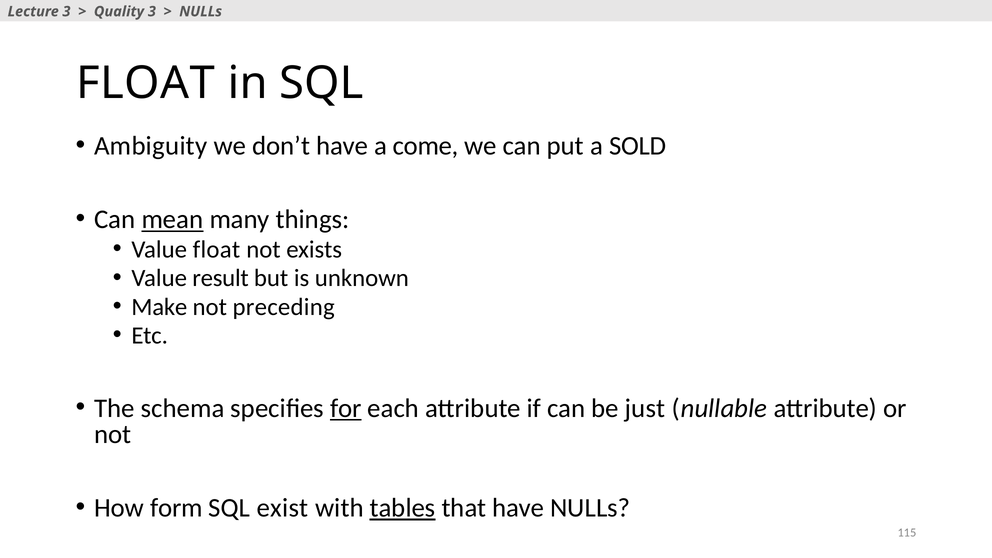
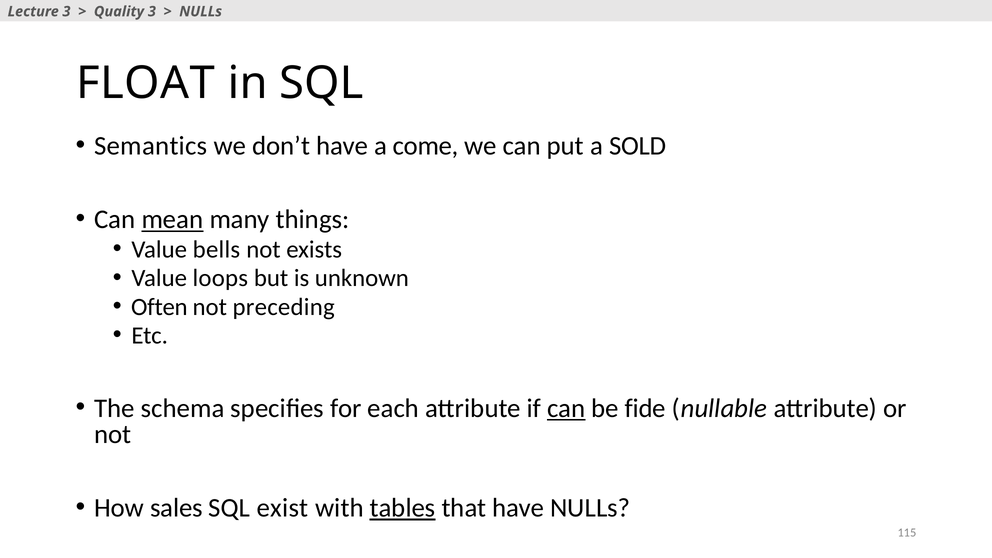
Ambiguity: Ambiguity -> Semantics (151, 146)
Value float: float -> bells (216, 249)
result: result -> loops (220, 278)
Make: Make -> Often (159, 307)
for underline: present -> none (346, 408)
can underline: none -> present (566, 408)
just: just -> fide (645, 408)
form: form -> sales (176, 508)
